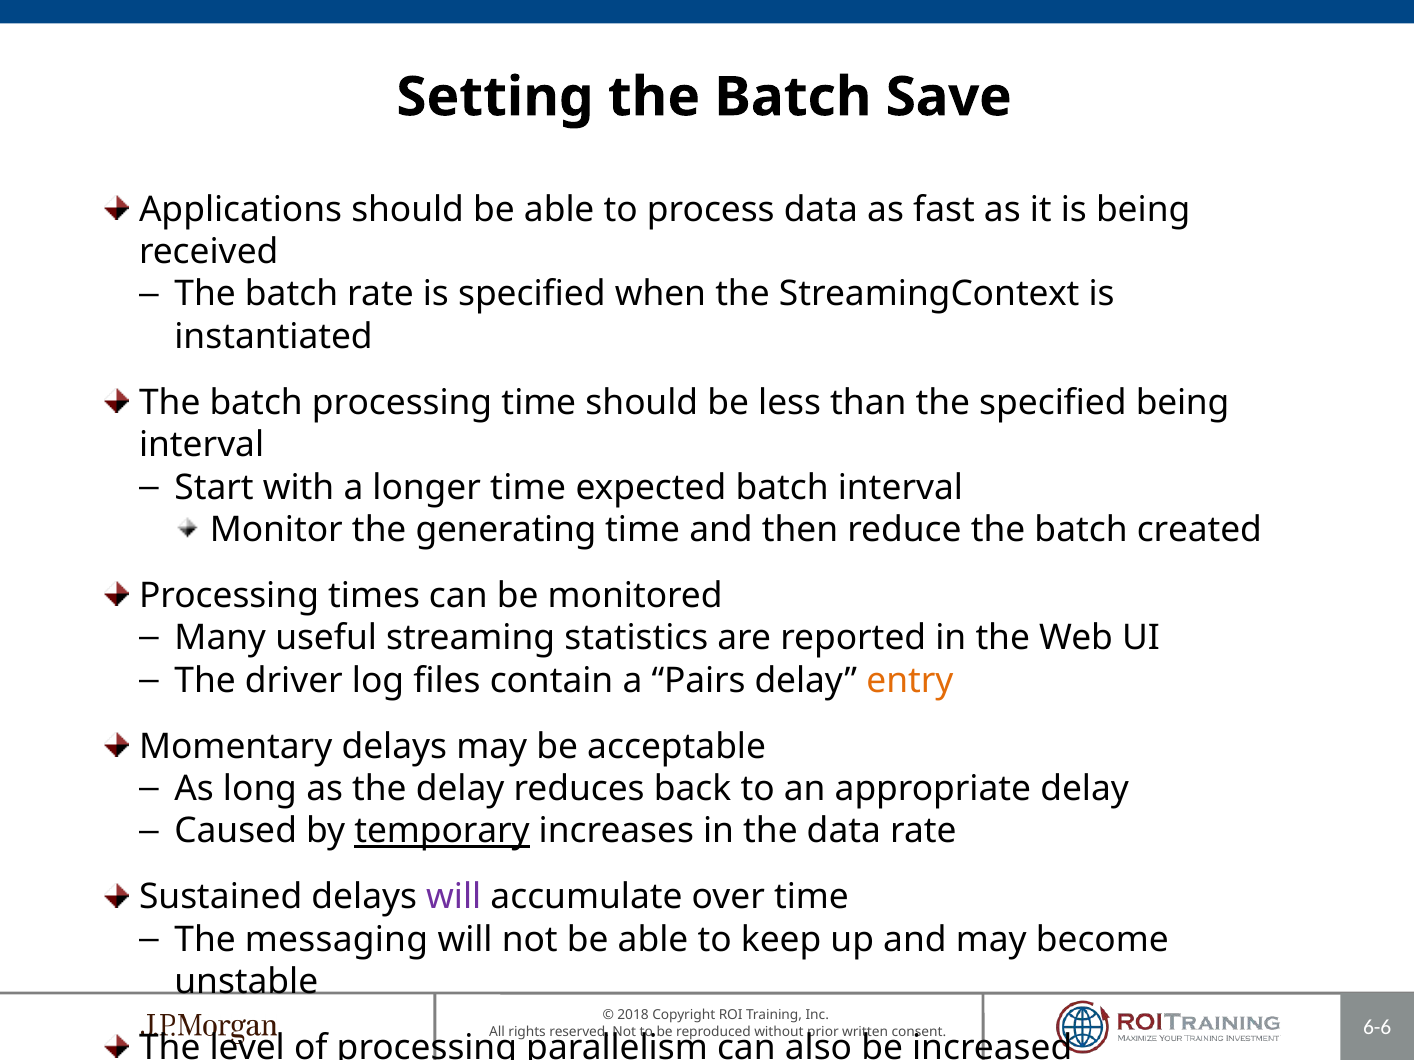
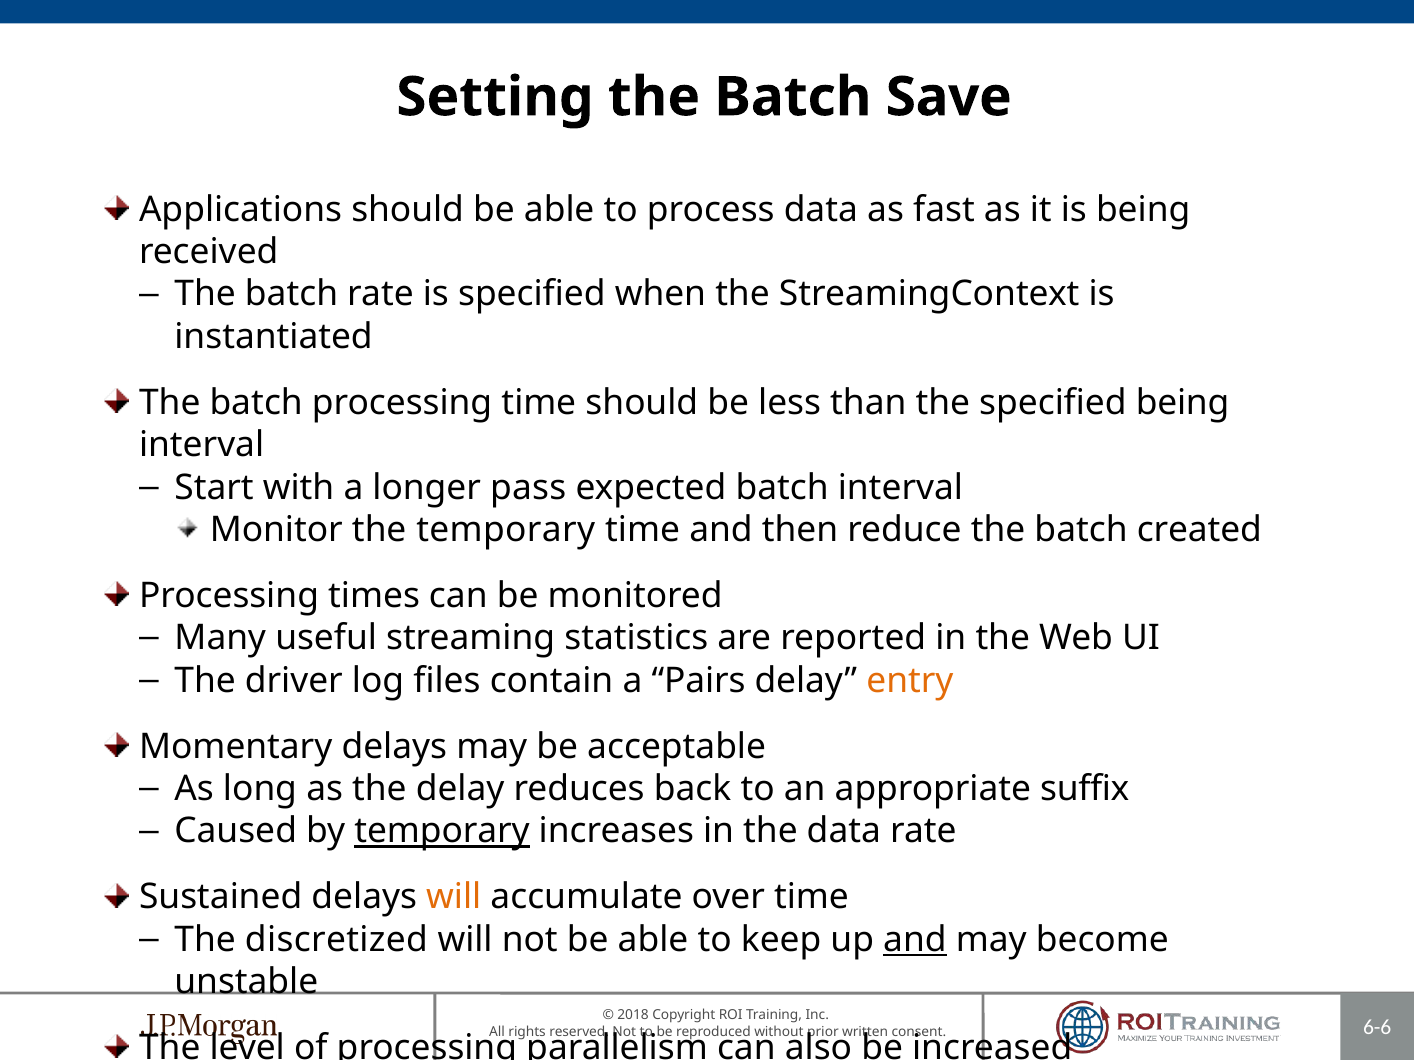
longer time: time -> pass (528, 488)
the generating: generating -> temporary (506, 530)
appropriate delay: delay -> suffix (1085, 789)
will colour: purple -> orange (454, 898)
messaging: messaging -> discretized (336, 940)
and underline: none -> present (915, 940)
